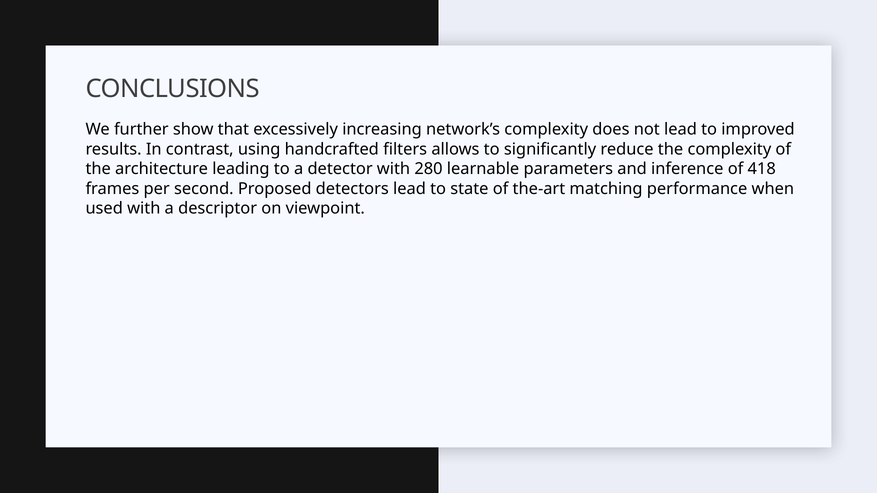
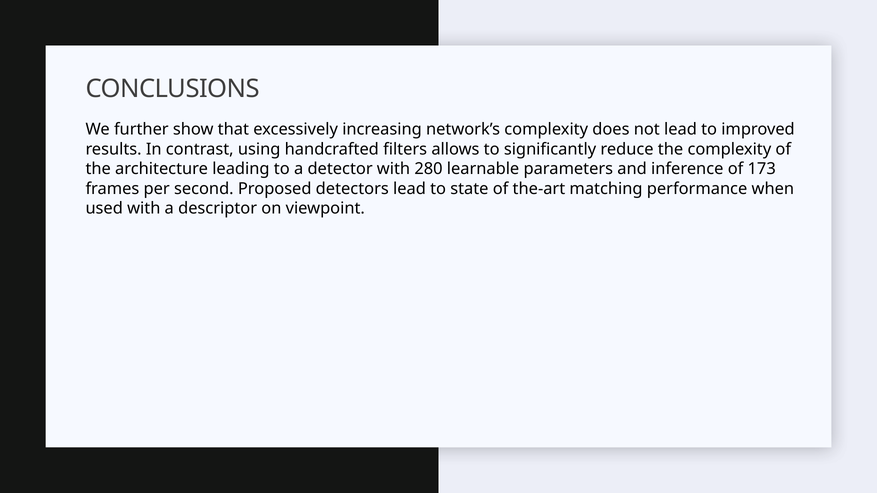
418: 418 -> 173 (762, 169)
